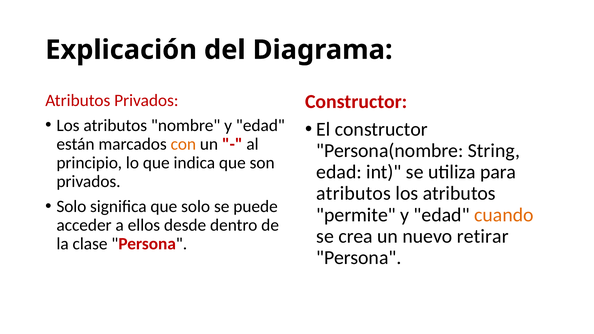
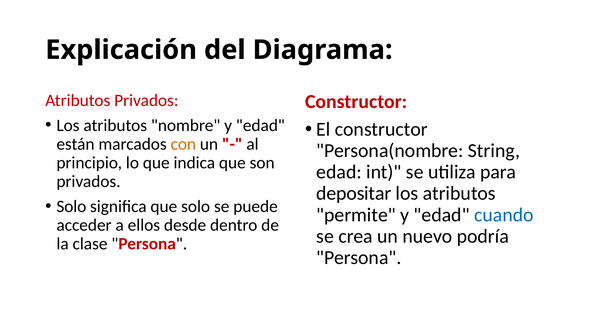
atributos: atributos -> depositar (354, 194)
cuando colour: orange -> blue (504, 215)
retirar: retirar -> podría (483, 236)
